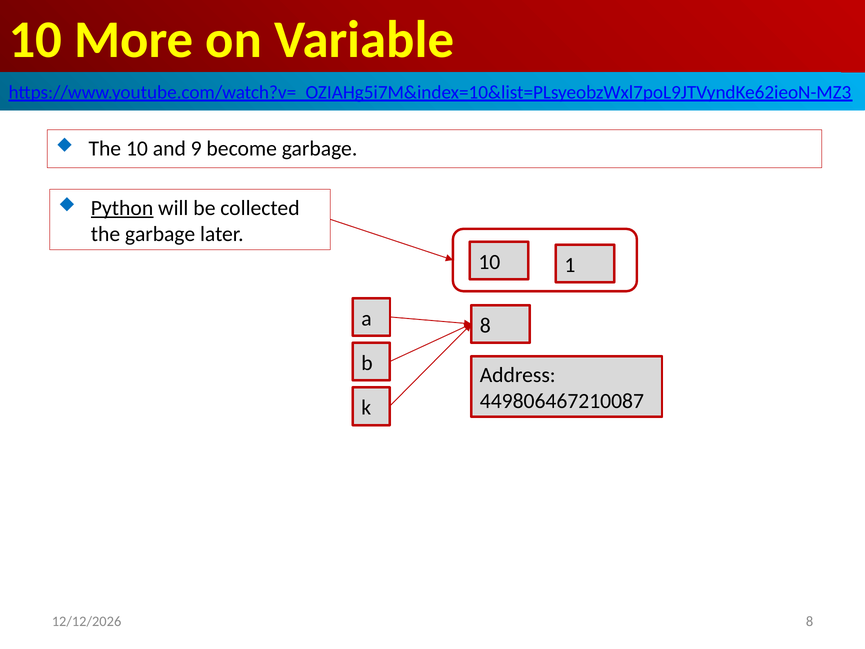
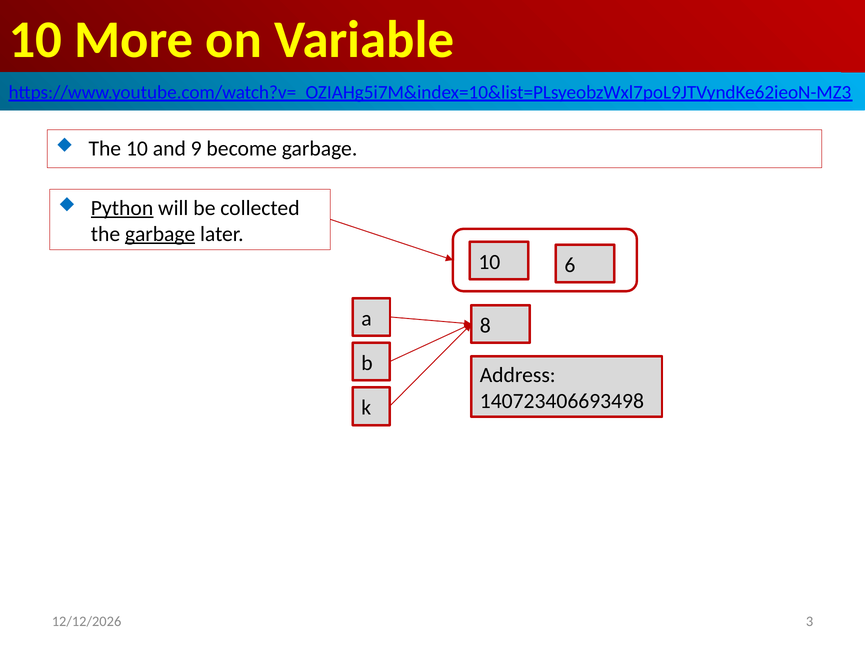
garbage underline: none -> present (160, 234)
1: 1 -> 6 (570, 265)
449806467210087: 449806467210087 -> 140723406693498 (562, 401)
8: 8 -> 3 (810, 621)
